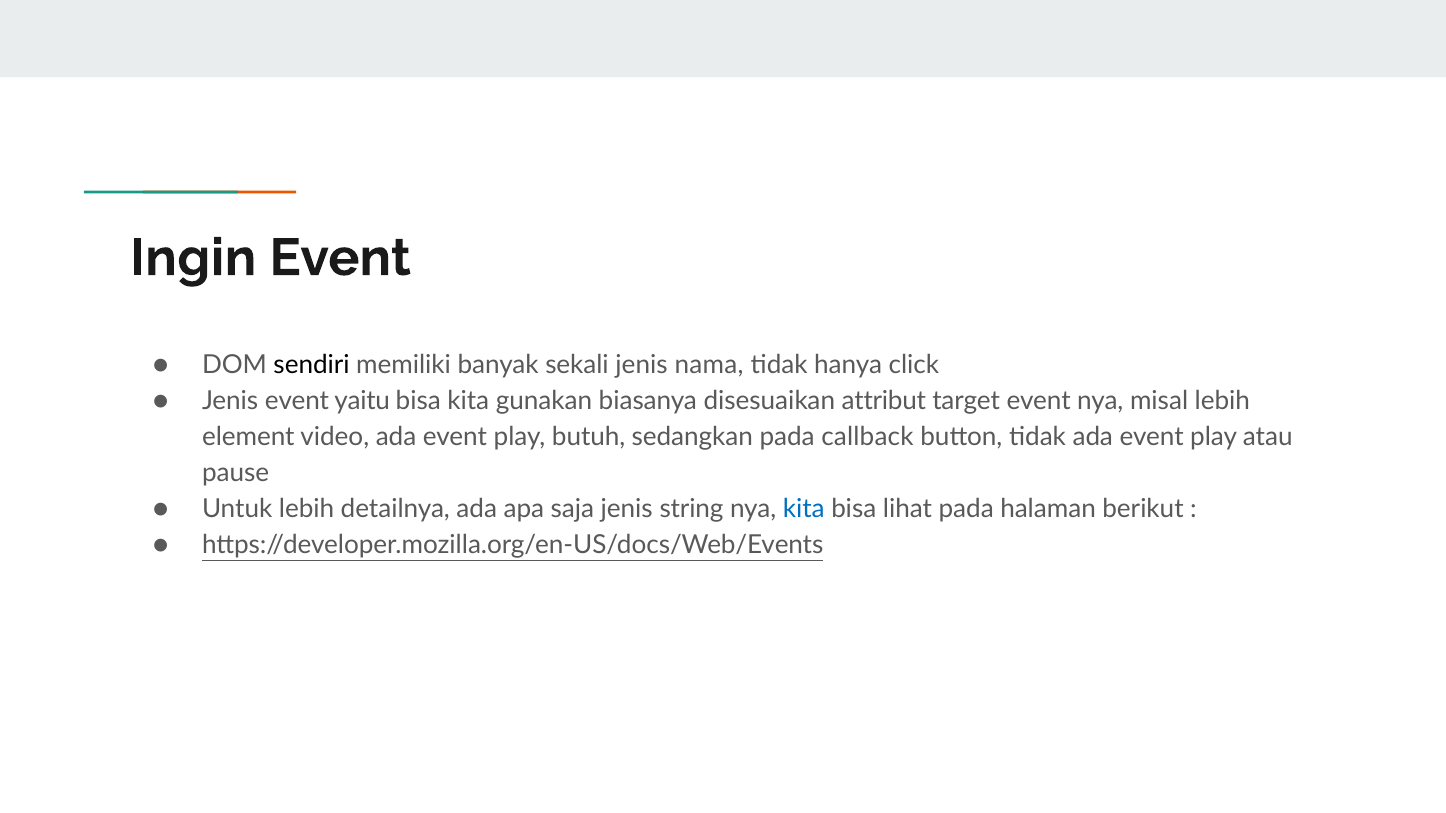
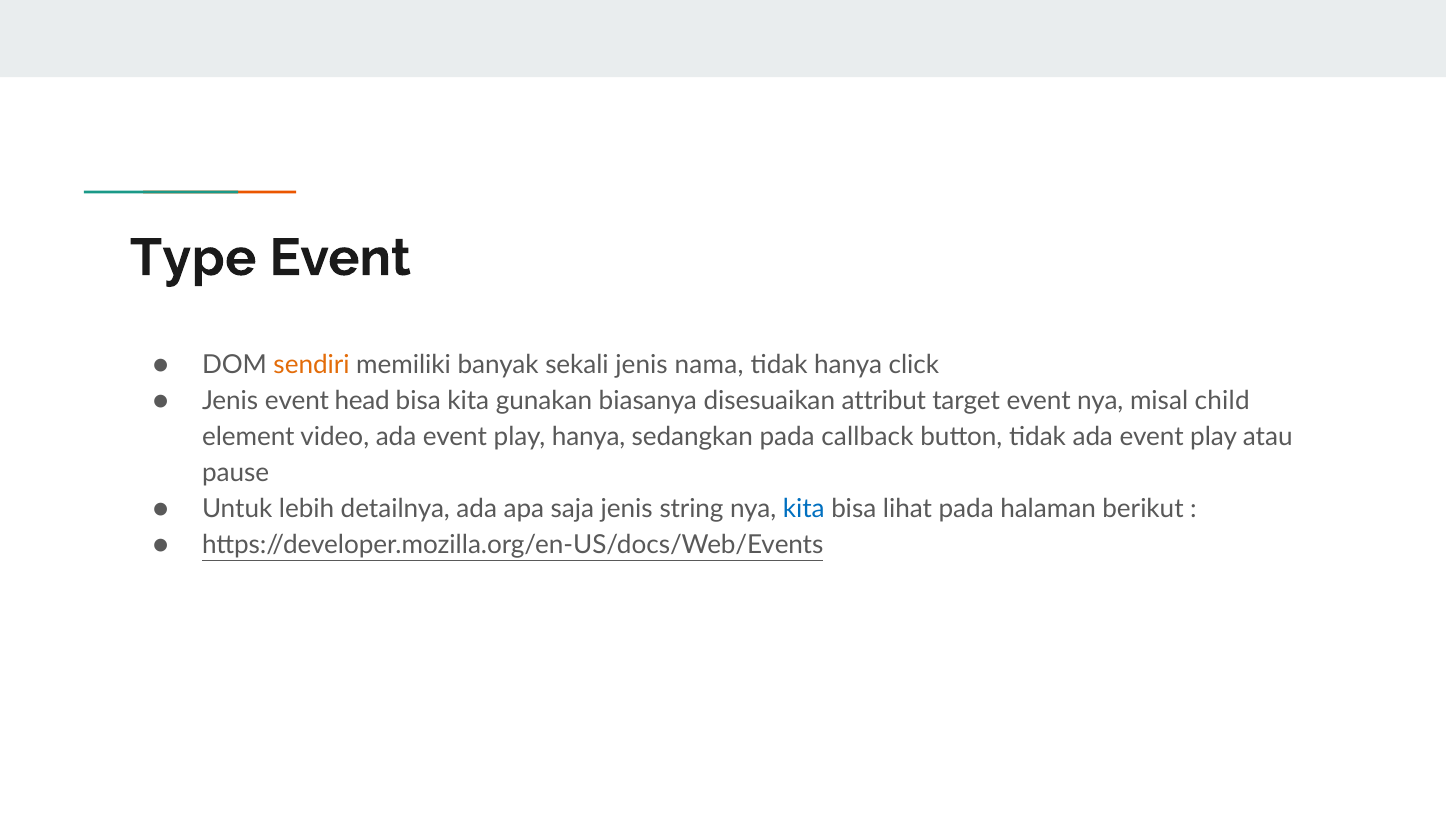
Ingin: Ingin -> Type (193, 258)
sendiri colour: black -> orange (312, 365)
yaitu: yaitu -> head (362, 401)
misal lebih: lebih -> child (1222, 401)
play butuh: butuh -> hanya (589, 437)
